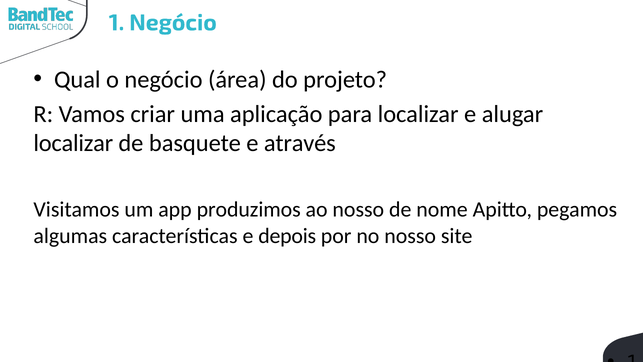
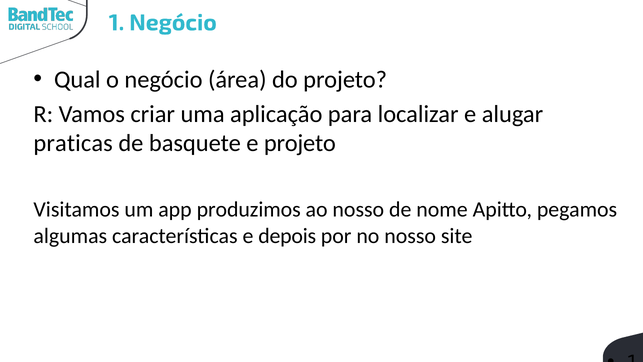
localizar: localizar -> praticas (73, 143)
e através: através -> projeto (300, 143)
